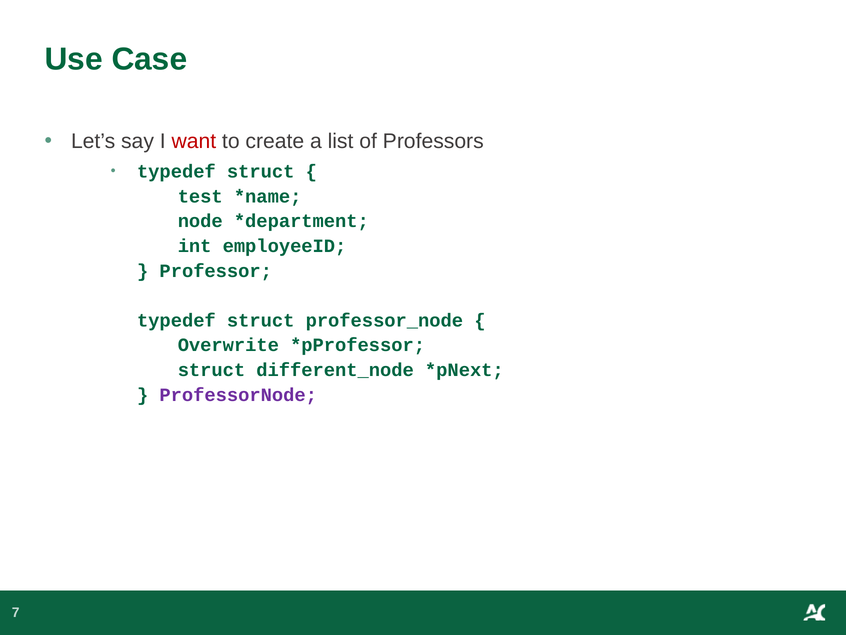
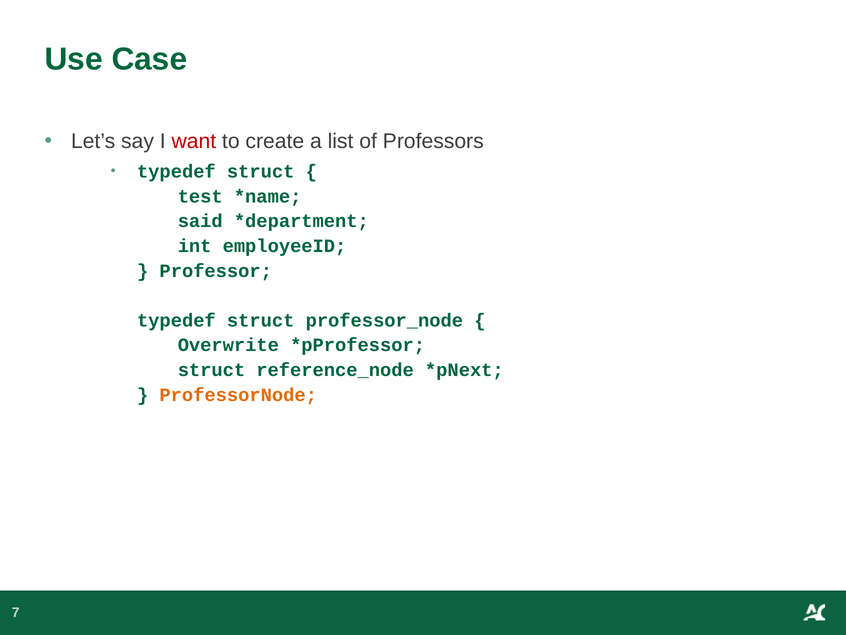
node: node -> said (200, 221)
different_node: different_node -> reference_node (335, 370)
ProfessorNode colour: purple -> orange (238, 395)
